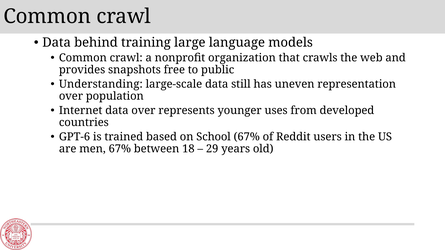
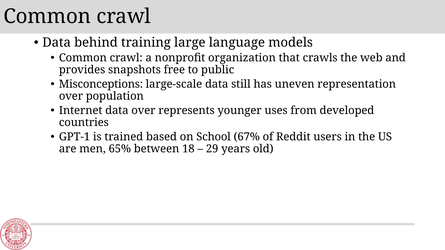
Understanding: Understanding -> Misconceptions (101, 84)
GPT-6: GPT-6 -> GPT-1 (75, 137)
men 67%: 67% -> 65% (120, 149)
